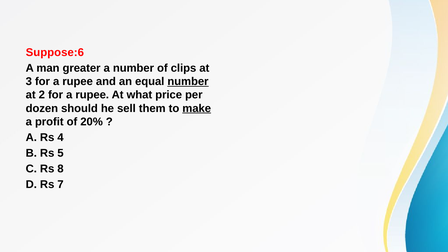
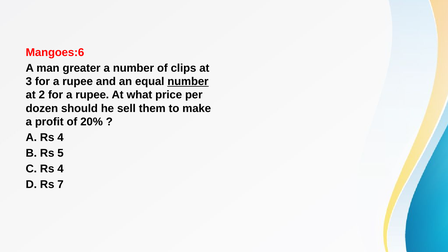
Suppose:6: Suppose:6 -> Mangoes:6 (55, 52)
make underline: present -> none (197, 108)
C Rs 8: 8 -> 4 (61, 169)
